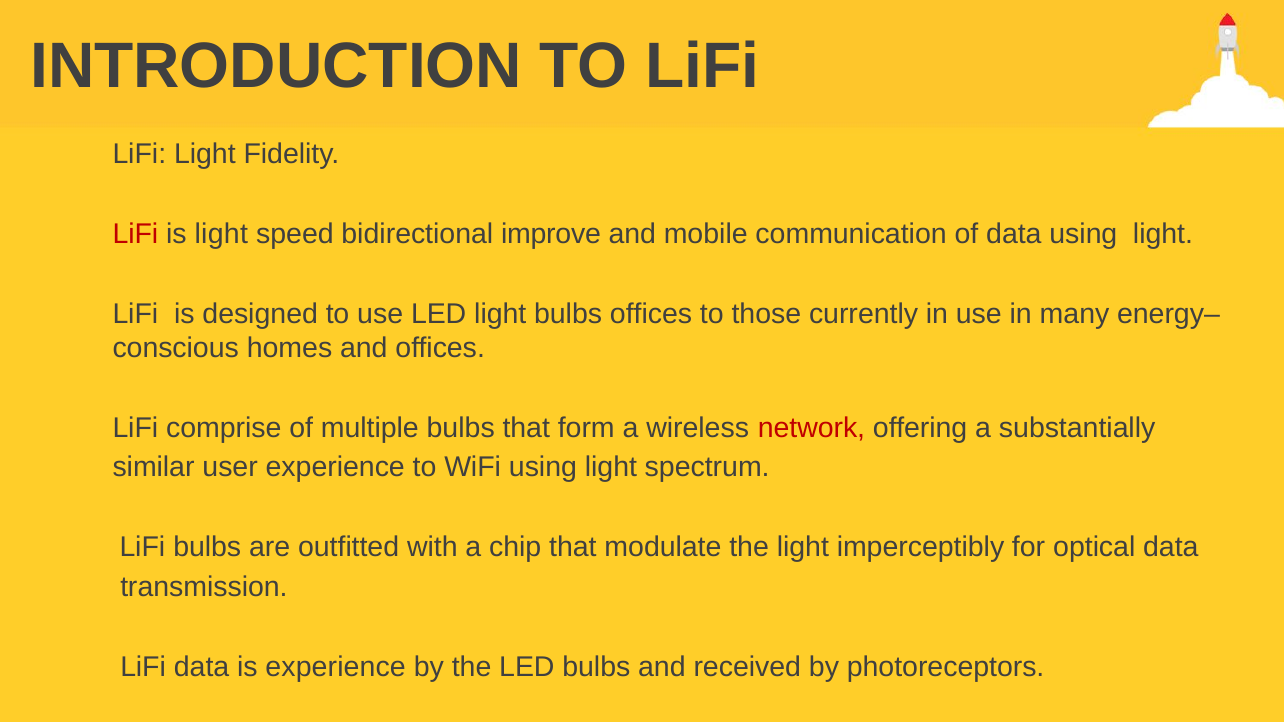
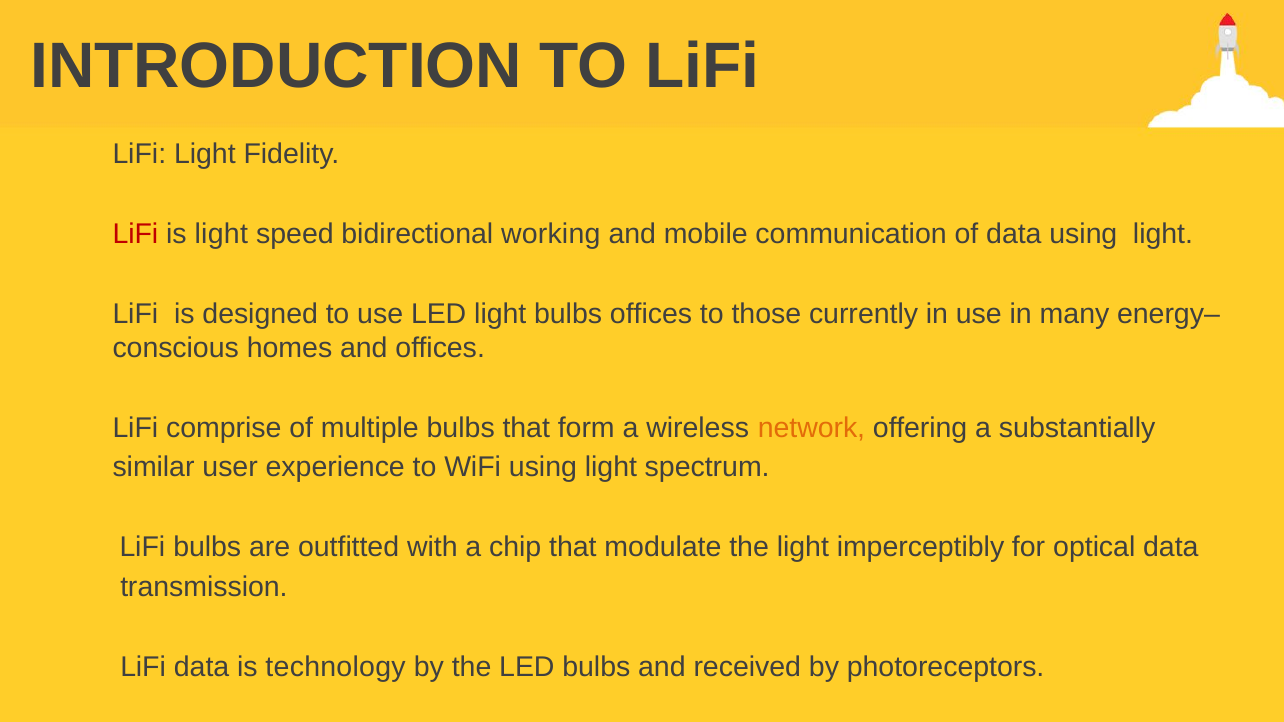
improve: improve -> working (551, 234)
network colour: red -> orange (811, 428)
is experience: experience -> technology (336, 667)
